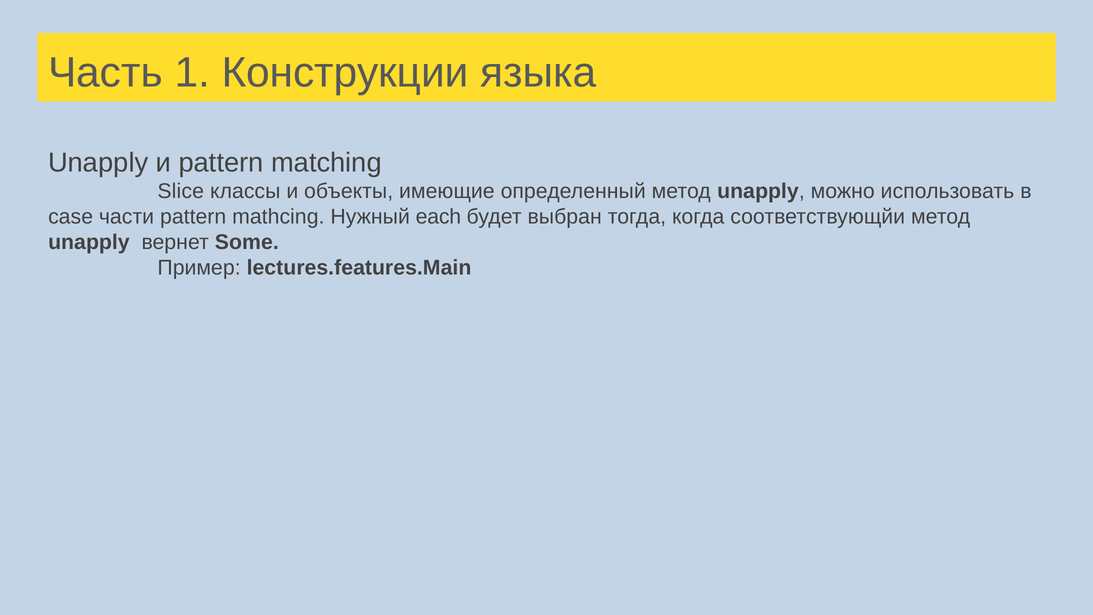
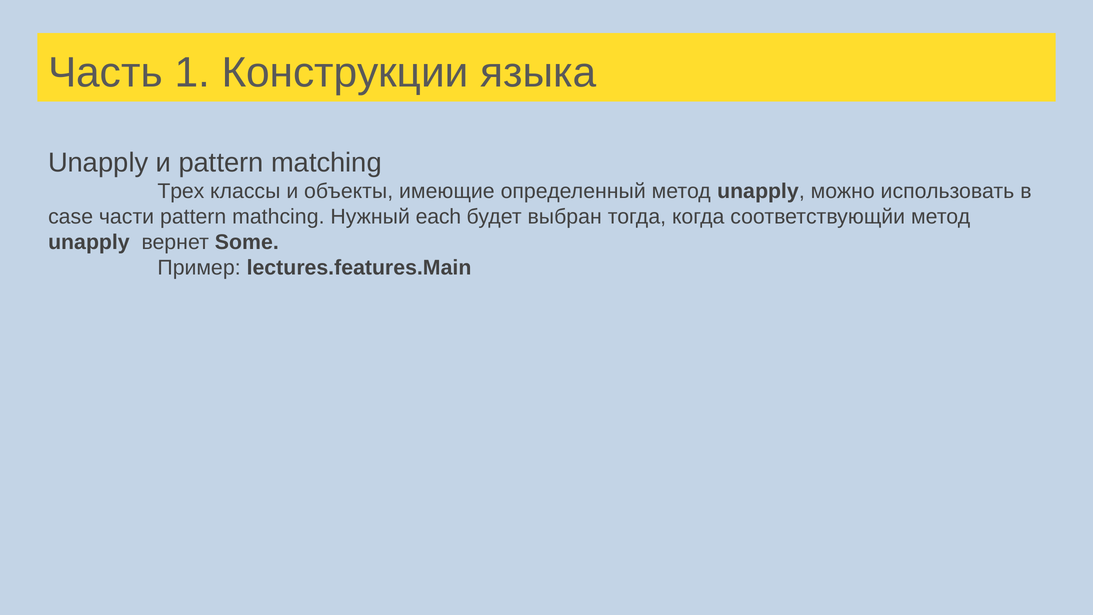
Slice: Slice -> Трех (181, 191)
